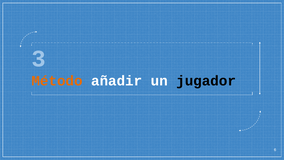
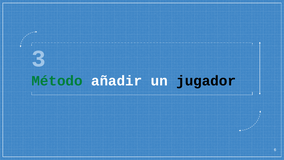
Método colour: orange -> green (57, 81)
